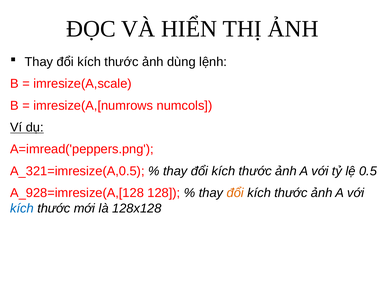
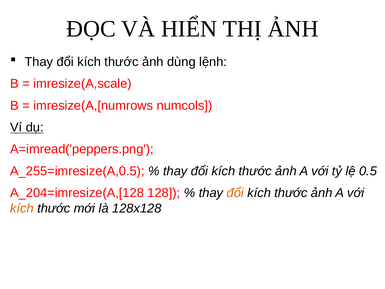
A_321=imresize(A,0.5: A_321=imresize(A,0.5 -> A_255=imresize(A,0.5 (77, 171)
A_928=imresize(A,[128: A_928=imresize(A,[128 -> A_204=imresize(A,[128 (77, 193)
kích colour: blue -> orange (22, 208)
